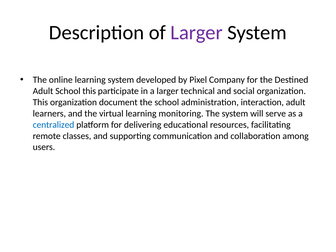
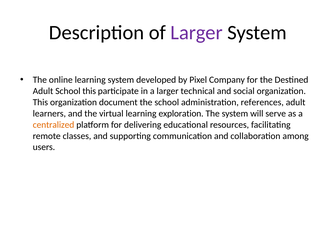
interaction: interaction -> references (262, 102)
monitoring: monitoring -> exploration (181, 113)
centralized colour: blue -> orange (53, 125)
